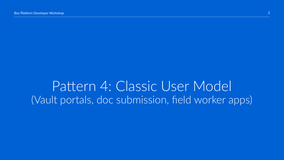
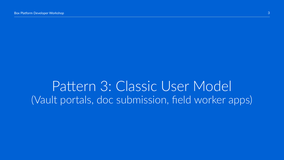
Pattern 4: 4 -> 3 (106, 86)
